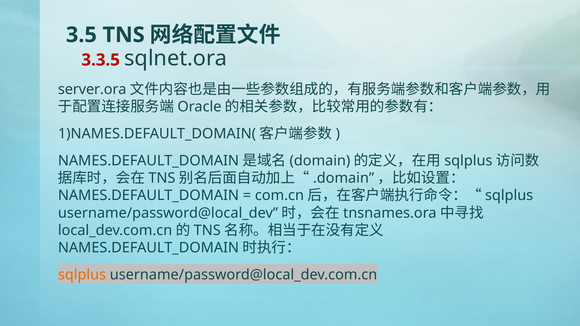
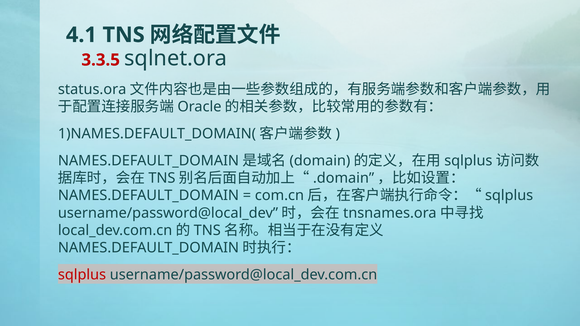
3.5: 3.5 -> 4.1 (81, 35)
server.ora: server.ora -> status.ora (92, 89)
sqlplus colour: orange -> red (82, 275)
